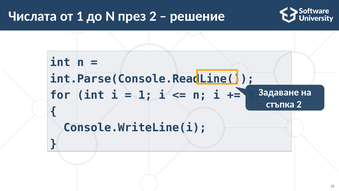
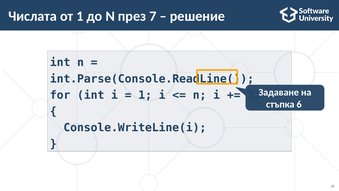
през 2: 2 -> 7 (153, 16)
стъпка 2: 2 -> 6 (299, 104)
